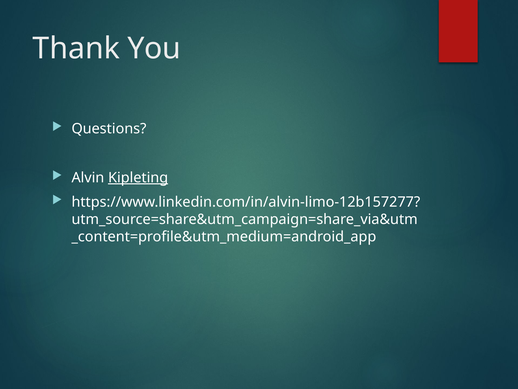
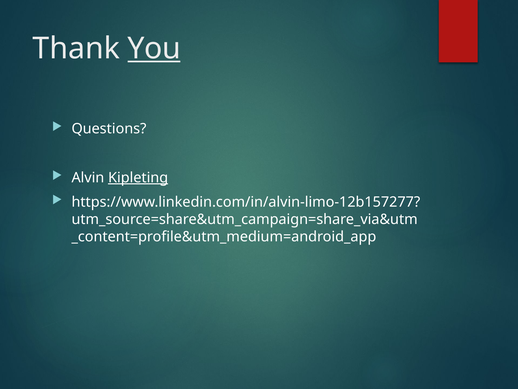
You underline: none -> present (154, 48)
